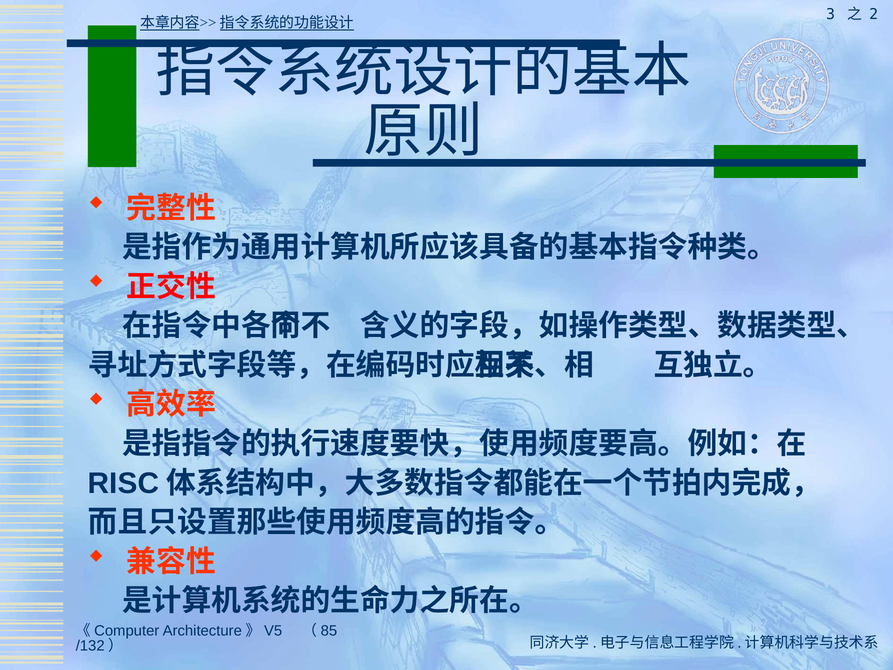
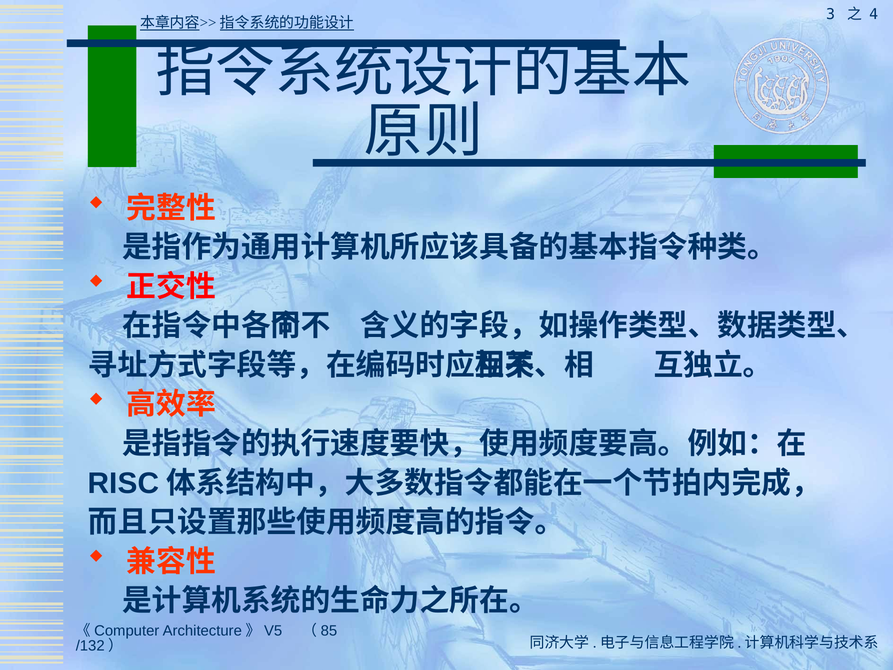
2: 2 -> 4 (874, 14)
